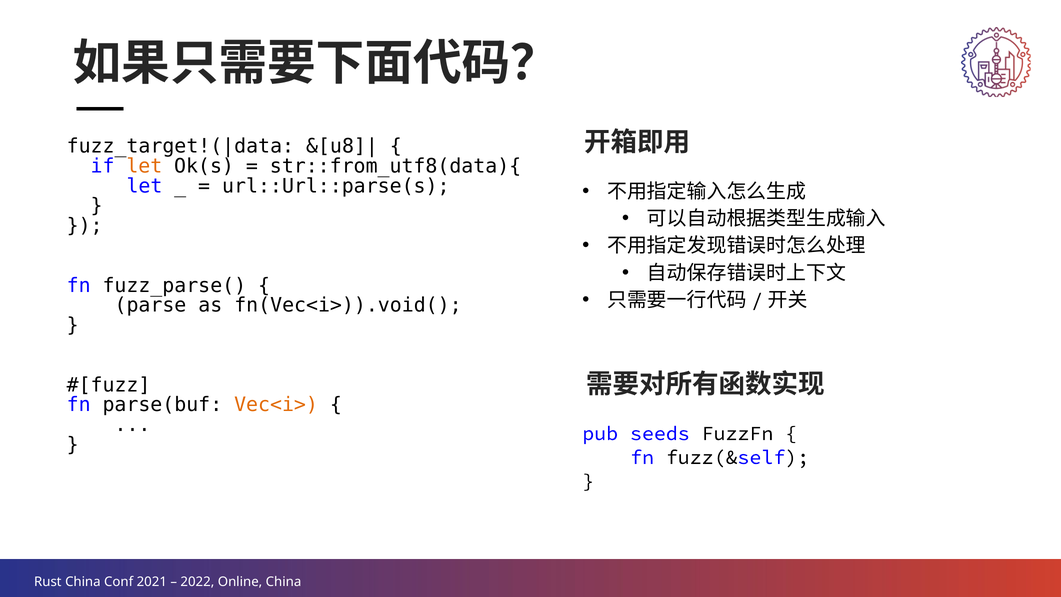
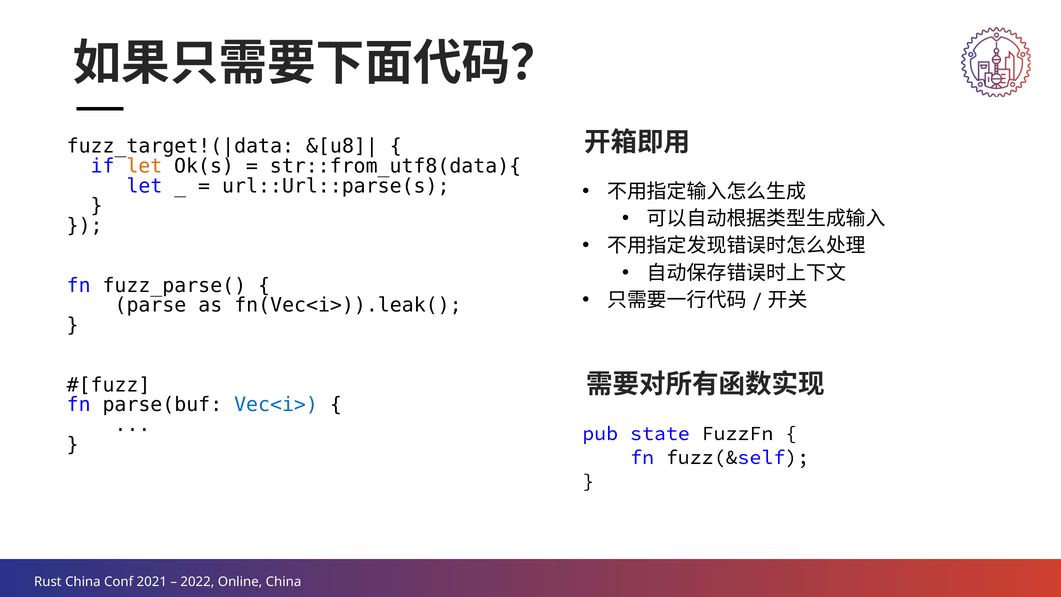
fn(Vec<i>)).void(: fn(Vec<i>)).void( -> fn(Vec<i>)).leak( (348, 305)
Vec<i> colour: orange -> blue (276, 405)
seeds: seeds -> state (660, 433)
